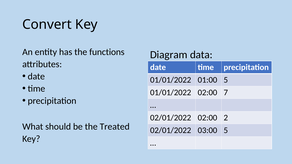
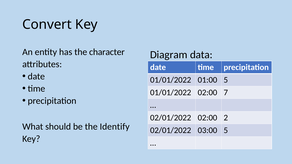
functions: functions -> character (107, 52)
Treated: Treated -> Identify (115, 127)
